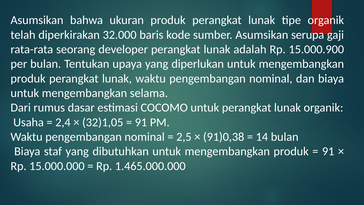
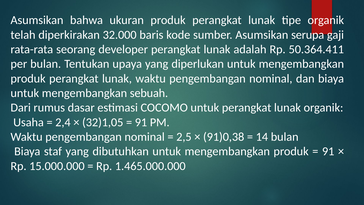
15.000.900: 15.000.900 -> 50.364.411 (316, 49)
selama: selama -> sebuah (149, 93)
